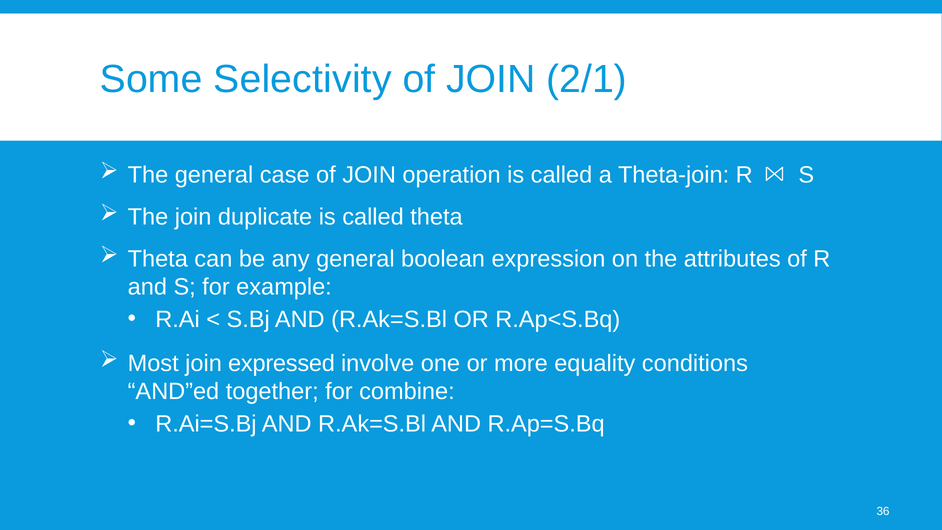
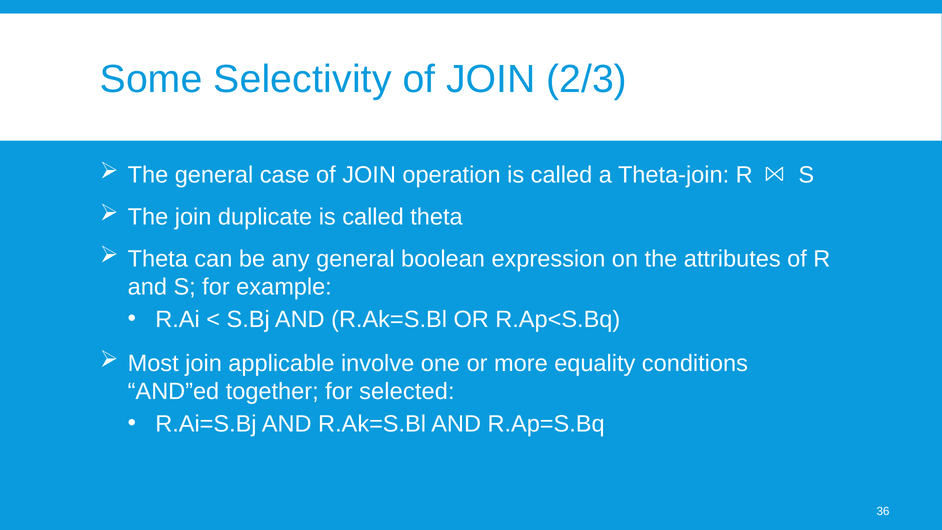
2/1: 2/1 -> 2/3 (587, 79)
expressed: expressed -> applicable (281, 363)
combine: combine -> selected (407, 391)
